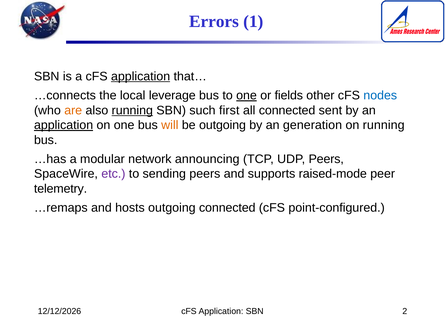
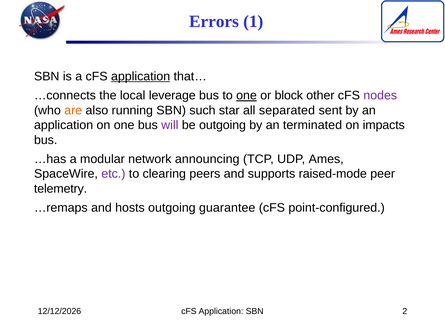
fields: fields -> block (289, 96)
nodes colour: blue -> purple (380, 96)
running underline: present -> none (132, 111)
first: first -> star (229, 111)
all connected: connected -> separated (287, 111)
application underline: present -> none (64, 125)
will colour: orange -> purple (170, 125)
generation: generation -> terminated (313, 125)
on running: running -> impacts (384, 125)
UDP Peers: Peers -> Ames (326, 159)
sending: sending -> clearing (164, 174)
outgoing connected: connected -> guarantee (227, 208)
